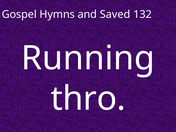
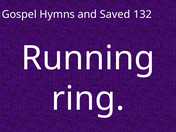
thro: thro -> ring (88, 99)
